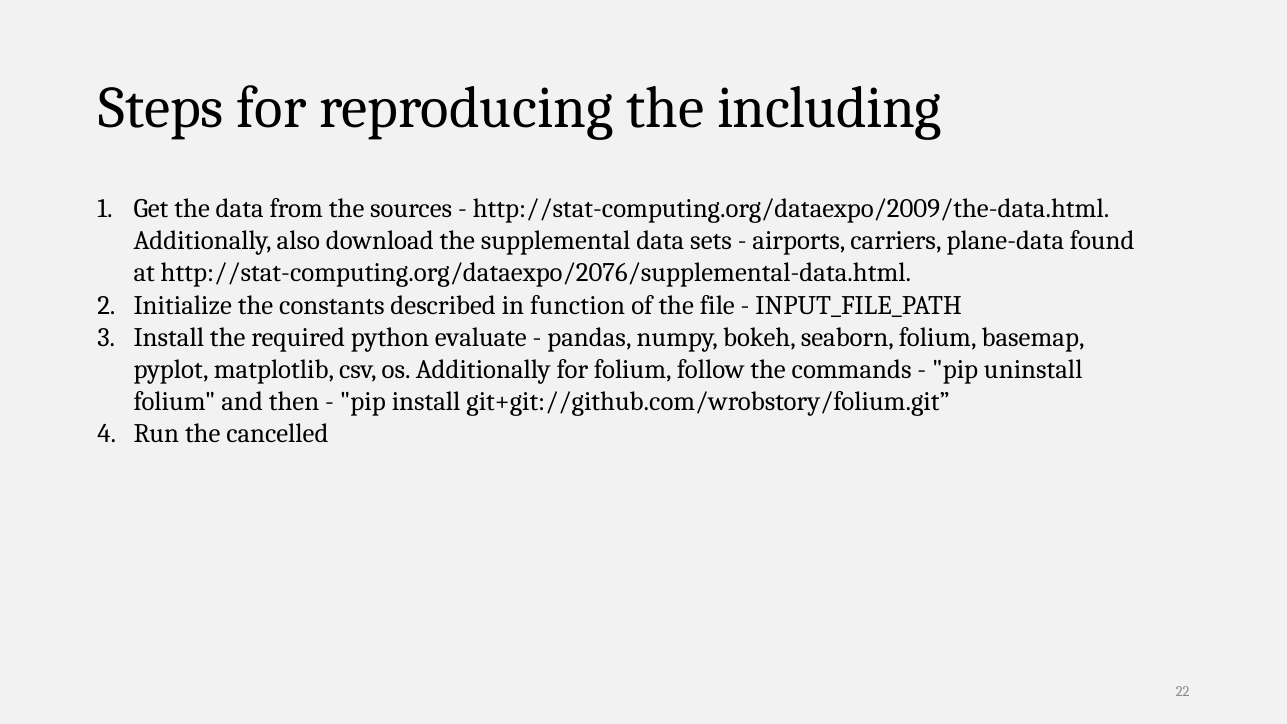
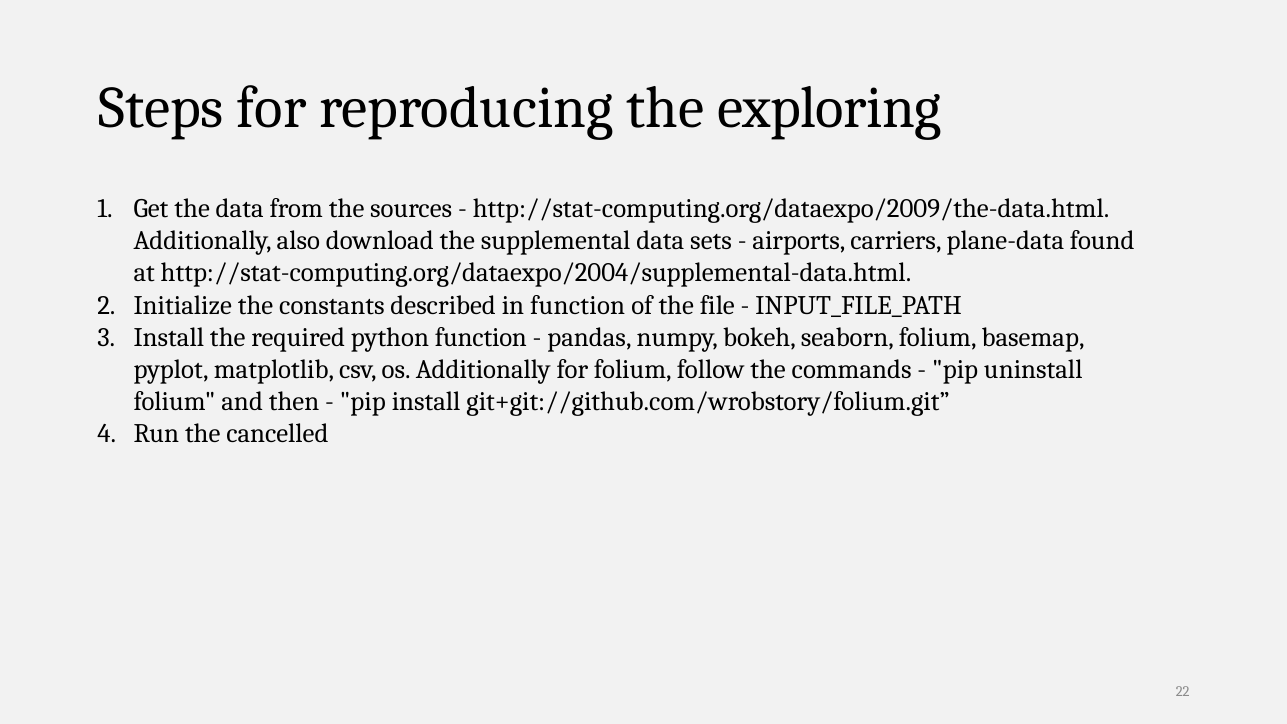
including: including -> exploring (829, 108)
http://stat-computing.org/dataexpo/2076/supplemental-data.html: http://stat-computing.org/dataexpo/2076/supplemental-data.html -> http://stat-computing.org/dataexpo/2004/supplemental-data.html (536, 273)
python evaluate: evaluate -> function (481, 337)
